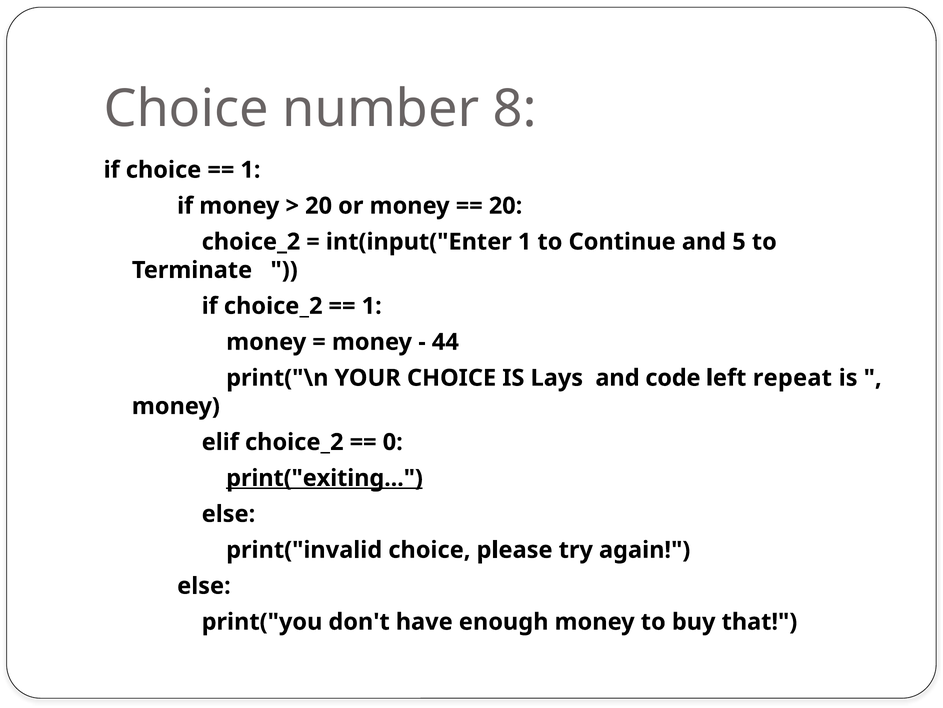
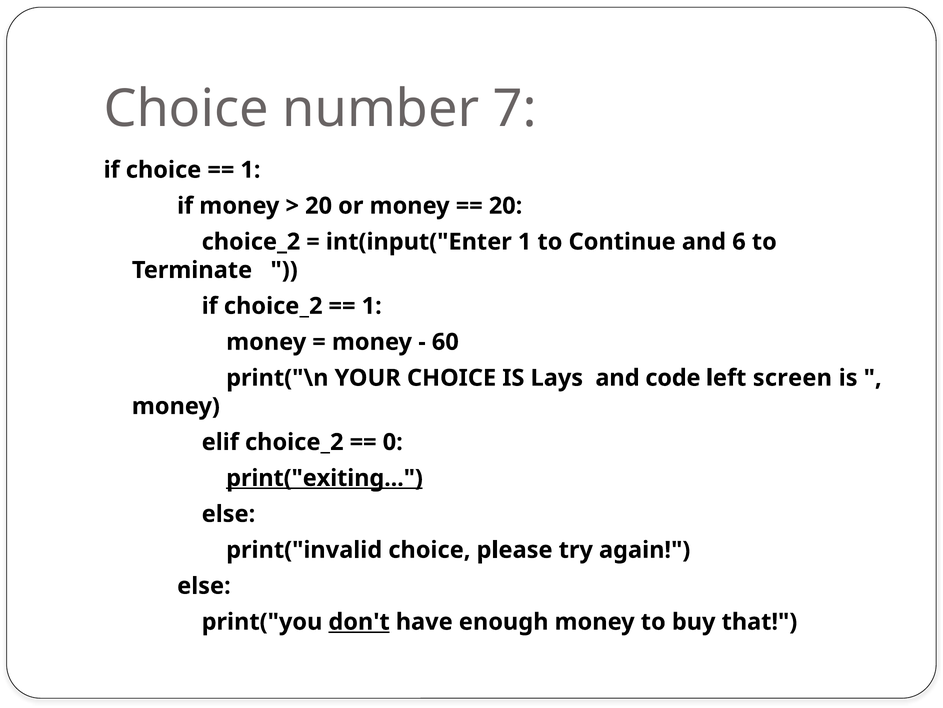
8: 8 -> 7 (515, 109)
5: 5 -> 6 (739, 242)
44: 44 -> 60 (445, 342)
repeat: repeat -> screen (792, 378)
don't underline: none -> present (359, 621)
